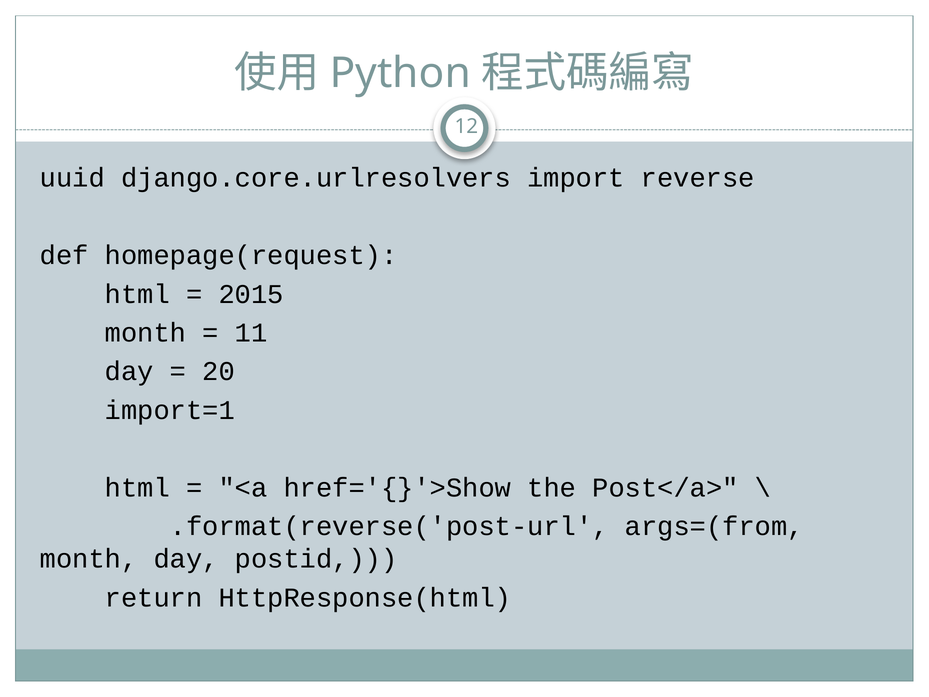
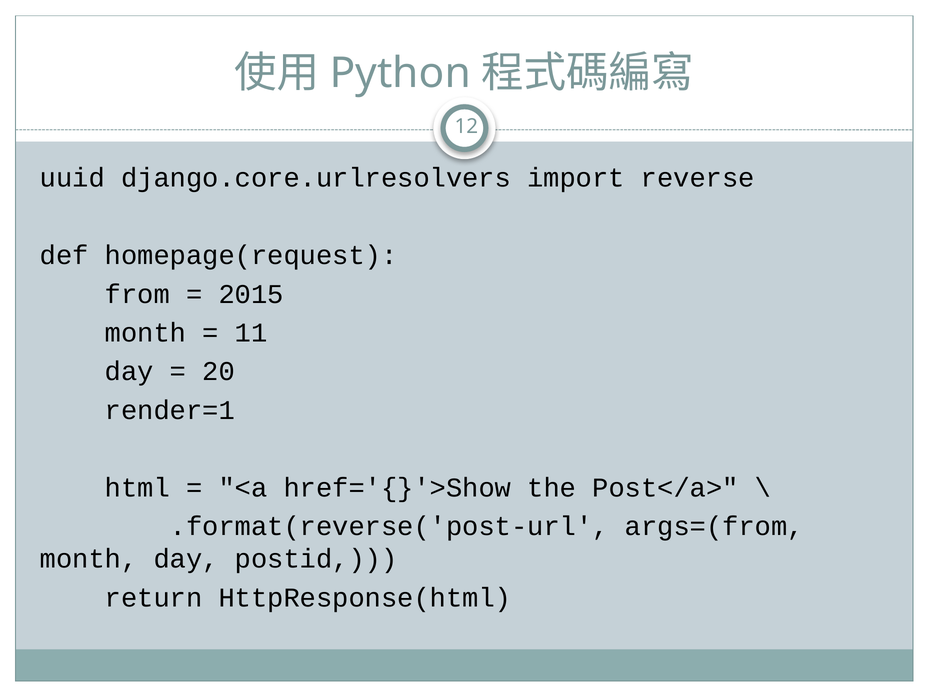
html: html -> from (137, 294)
import=1: import=1 -> render=1 (170, 410)
